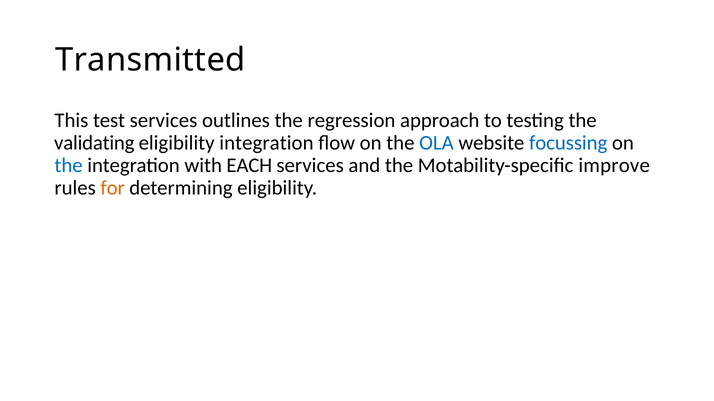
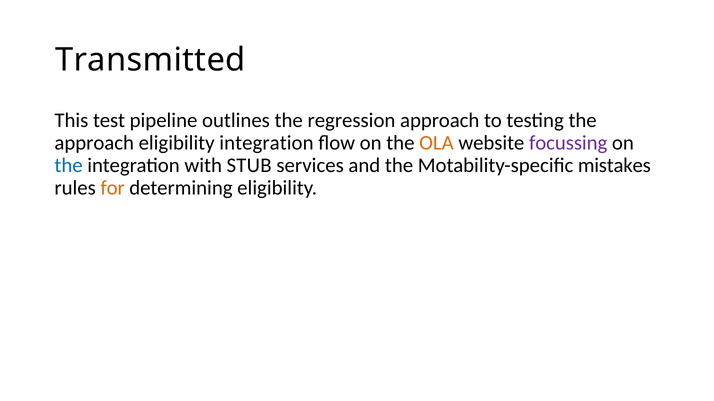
test services: services -> pipeline (164, 121)
validating: validating -> approach (94, 143)
OLA colour: blue -> orange (436, 143)
focussing colour: blue -> purple (568, 143)
EACH: EACH -> STUB (249, 166)
improve: improve -> mistakes (614, 166)
